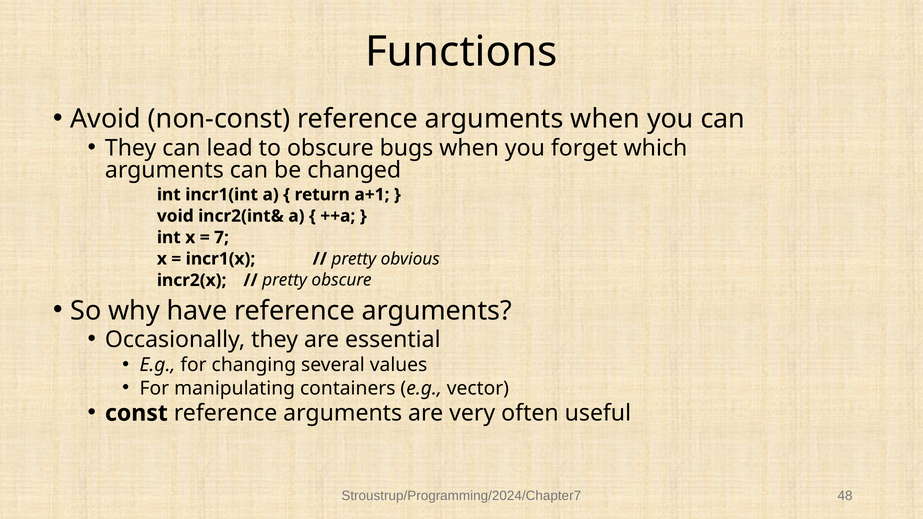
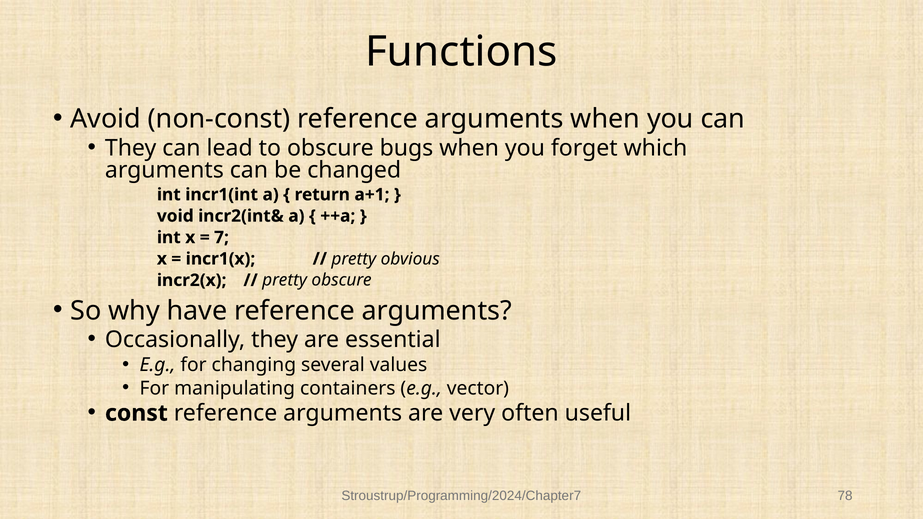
48: 48 -> 78 (845, 496)
